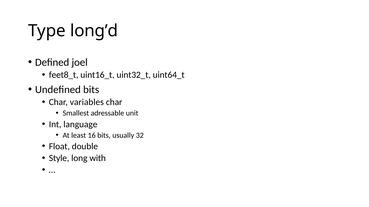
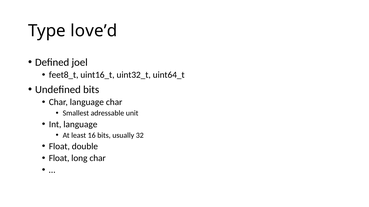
long’d: long’d -> love’d (94, 31)
Char variables: variables -> language (87, 102)
Style: Style -> Float (59, 159)
long with: with -> char (98, 159)
